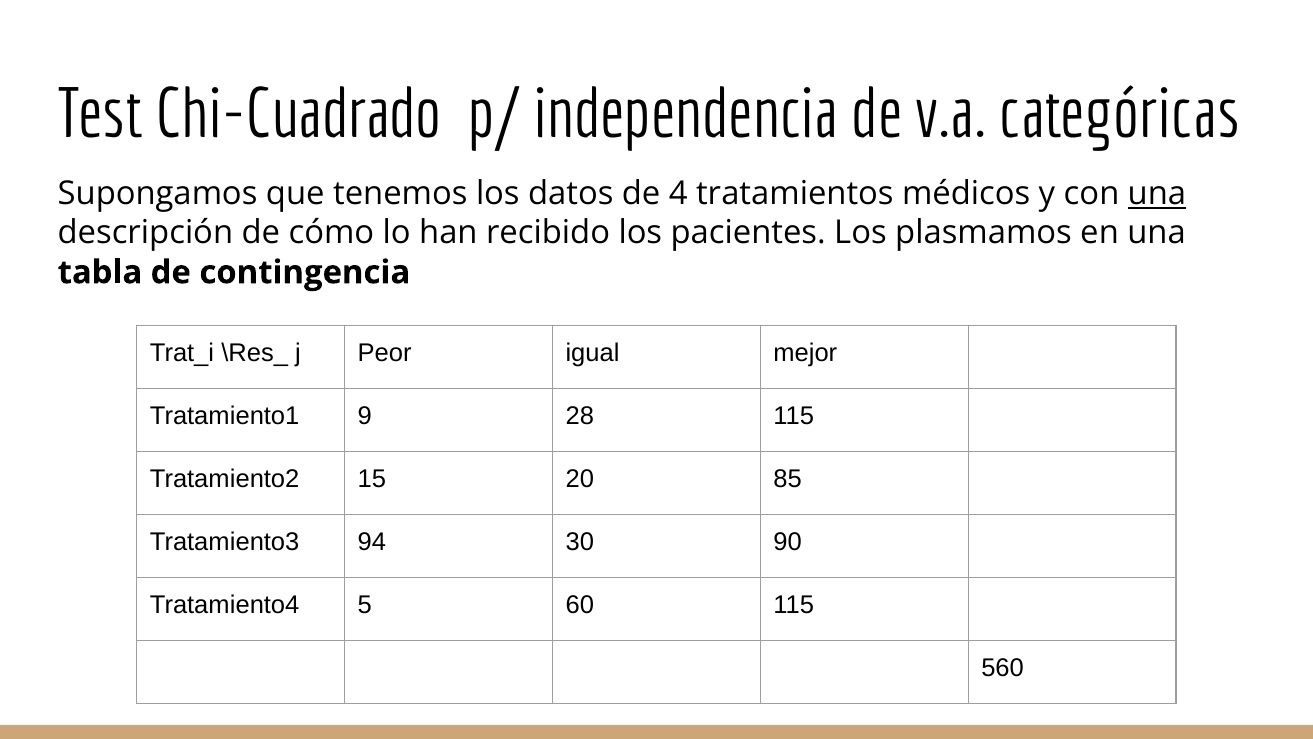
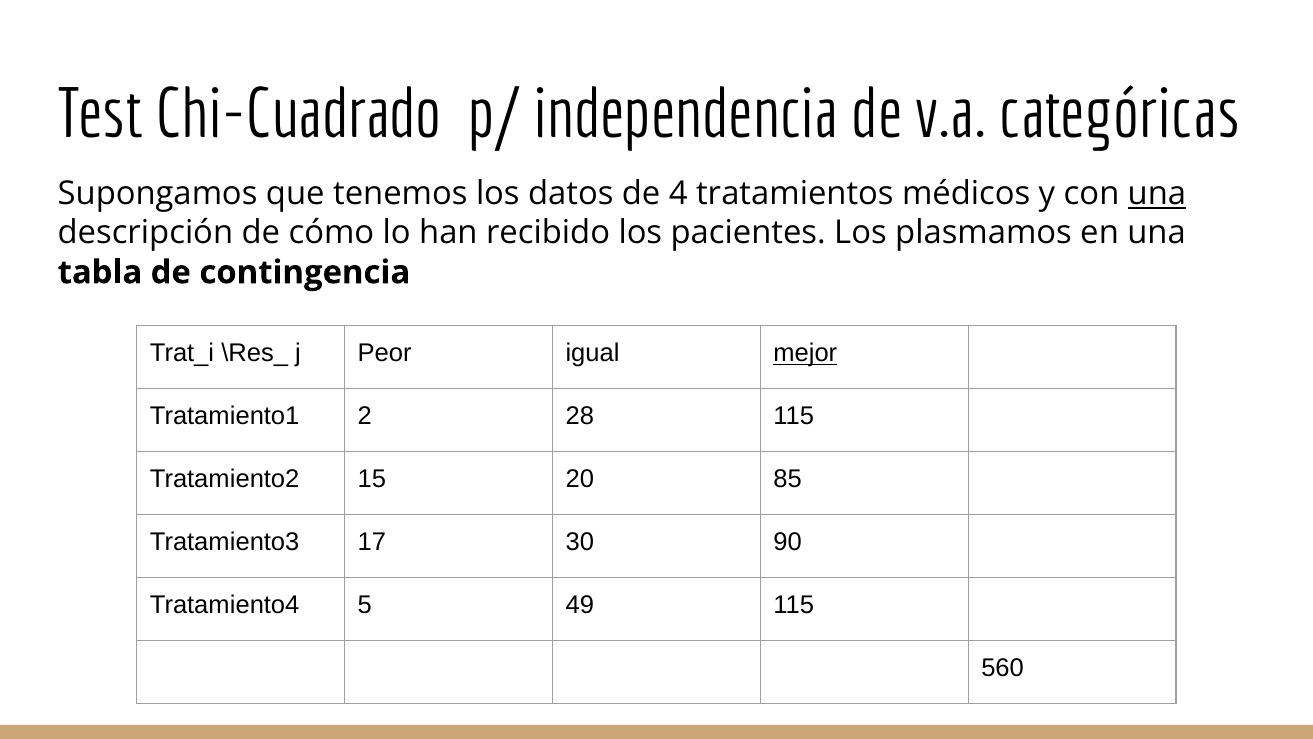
mejor underline: none -> present (805, 353)
9: 9 -> 2 (365, 416)
94: 94 -> 17 (372, 542)
60: 60 -> 49 (580, 605)
